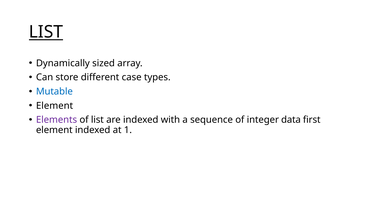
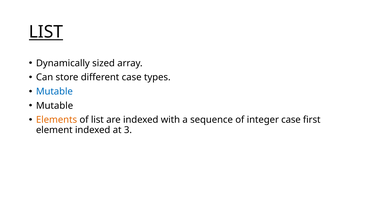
Element: Element -> Mutable (55, 106)
Elements colour: purple -> orange (57, 120)
integer data: data -> case (291, 120)
1: 1 -> 3 (128, 130)
